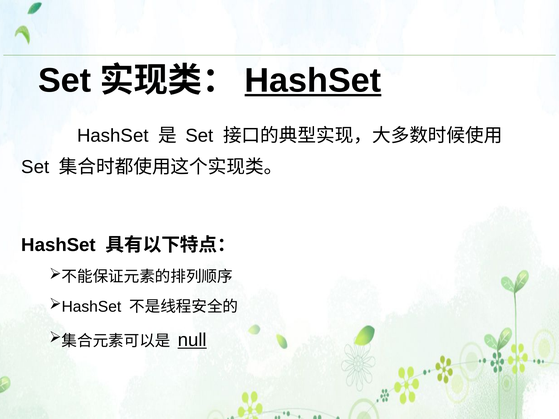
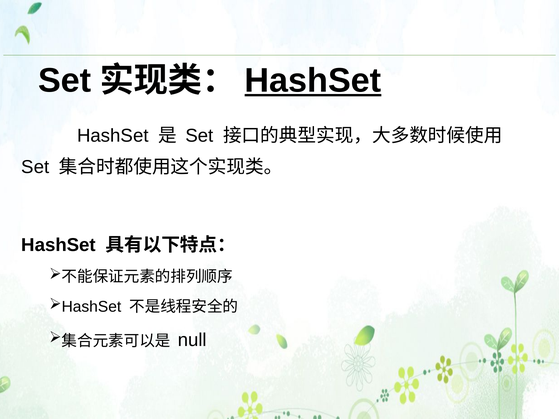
null underline: present -> none (192, 340)
